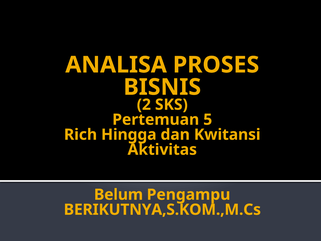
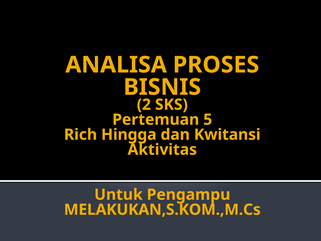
Belum: Belum -> Untuk (118, 194)
BERIKUTNYA,S.KOM.,M.Cs: BERIKUTNYA,S.KOM.,M.Cs -> MELAKUKAN,S.KOM.,M.Cs (162, 209)
